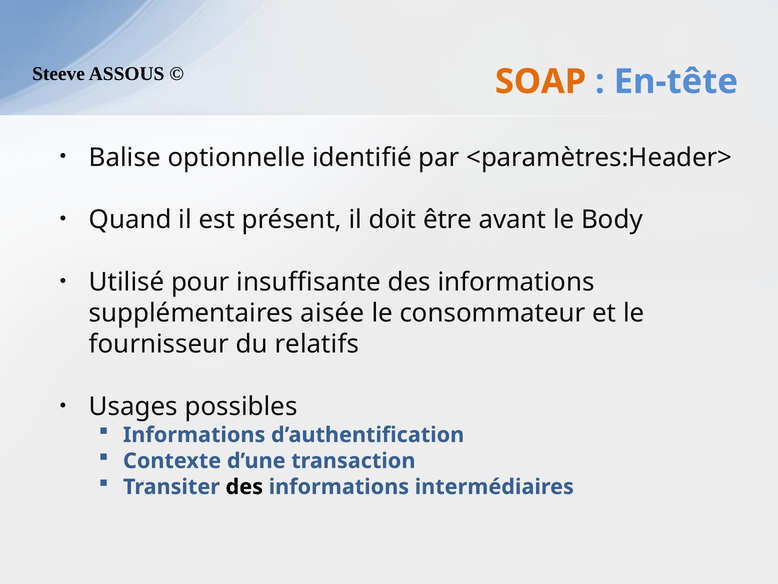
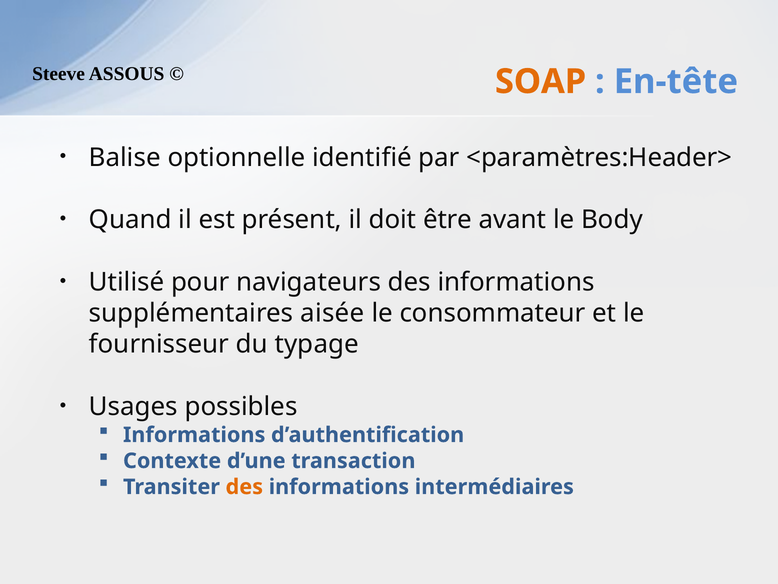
insuffisante: insuffisante -> navigateurs (309, 282)
relatifs: relatifs -> typage (317, 344)
des colour: black -> orange (244, 487)
